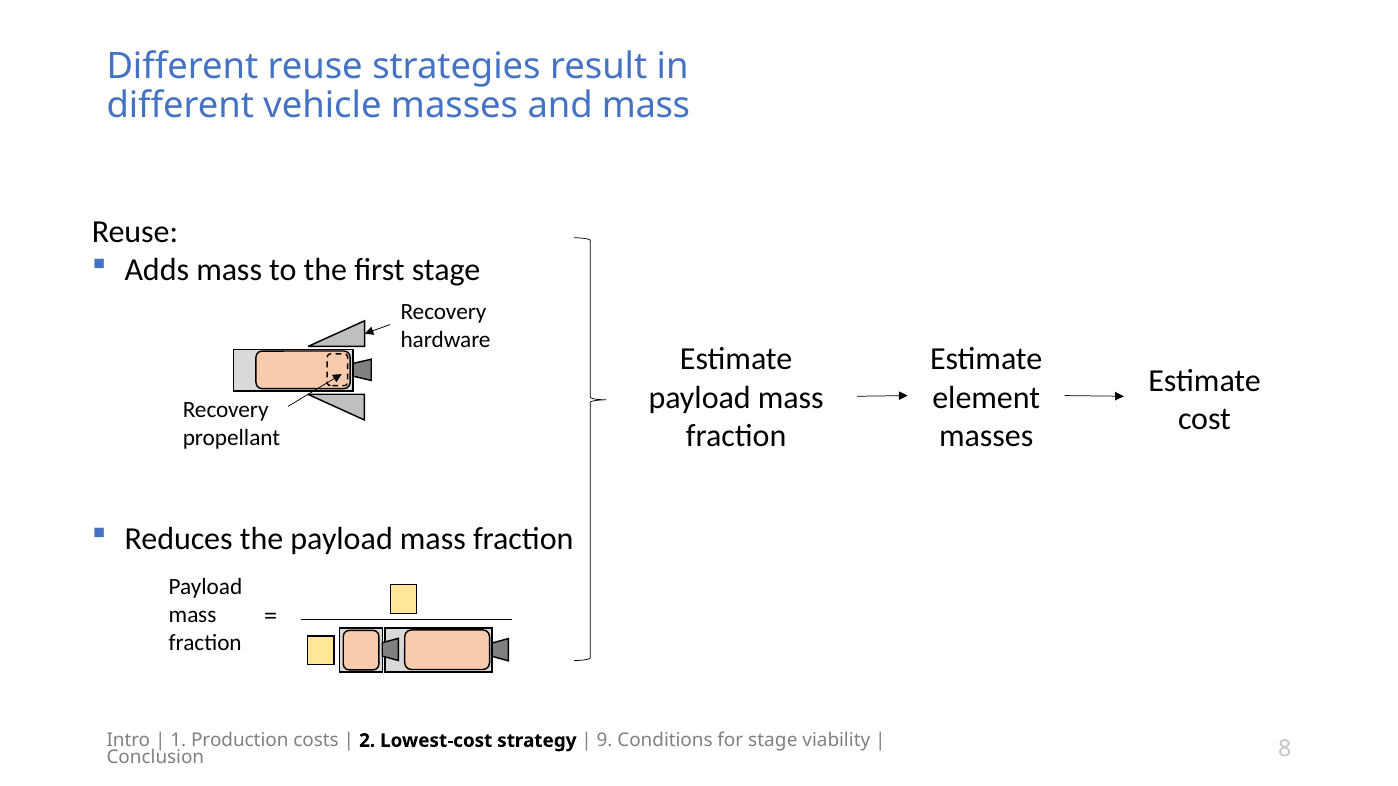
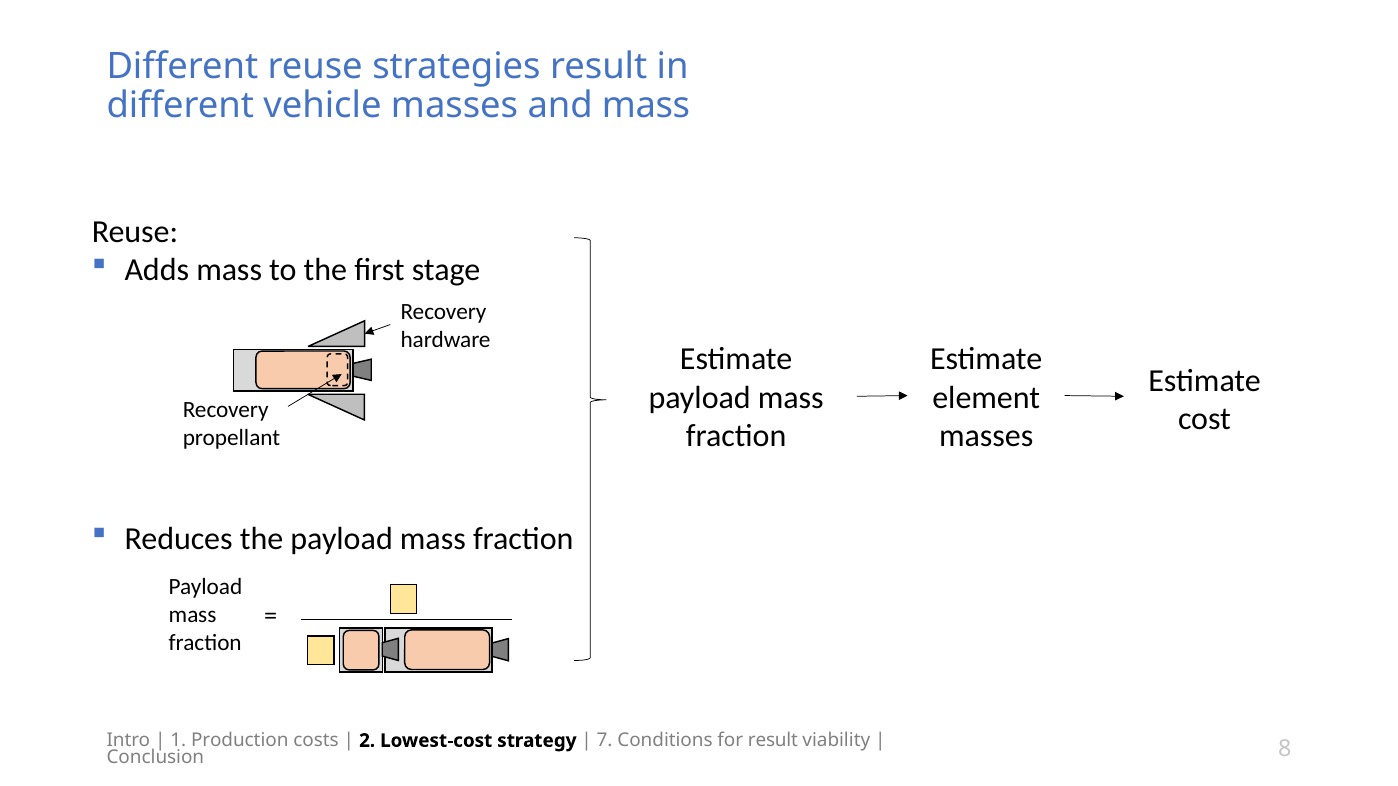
9: 9 -> 7 (605, 741)
for stage: stage -> result (773, 741)
